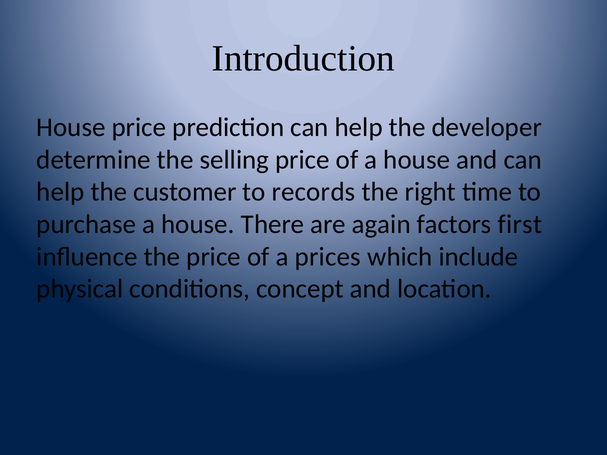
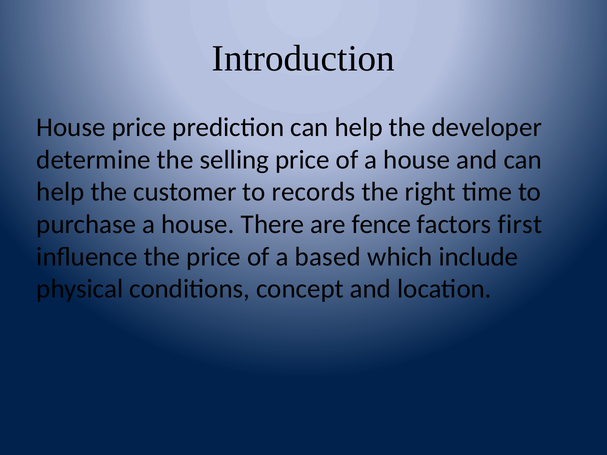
again: again -> fence (381, 224)
prices: prices -> based (328, 257)
